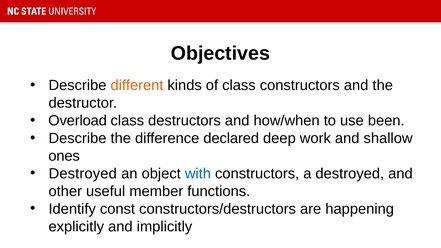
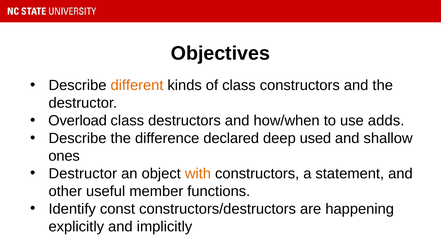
been: been -> adds (386, 121)
work: work -> used (315, 138)
Destroyed: Destroyed -> Destructor (83, 174)
with colour: blue -> orange (198, 174)
a destroyed: destroyed -> statement (350, 174)
